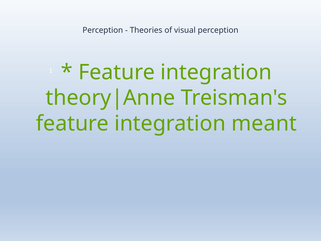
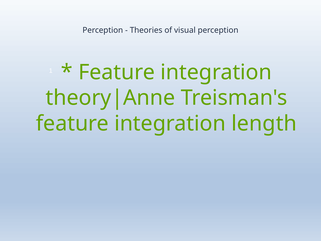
meant: meant -> length (264, 123)
